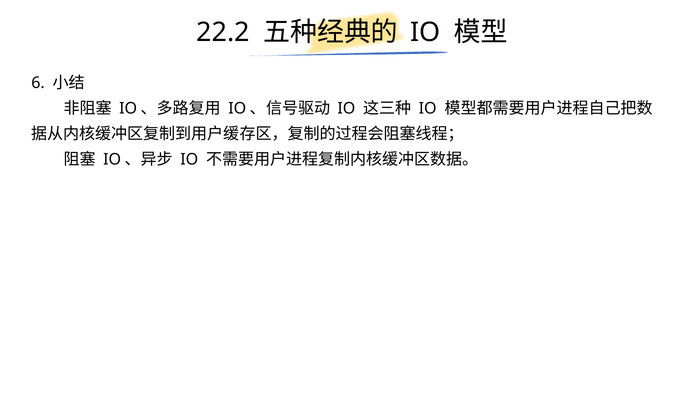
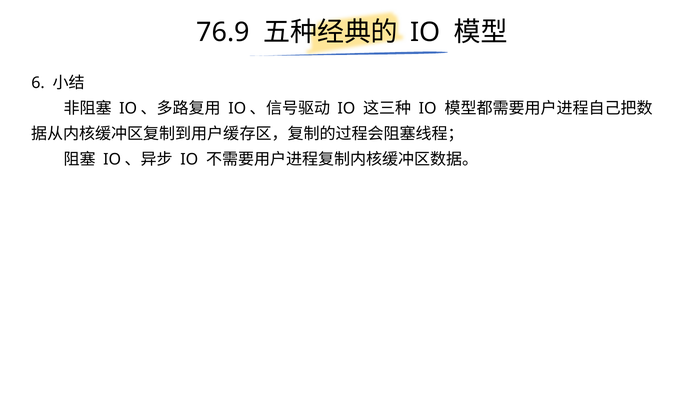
22.2: 22.2 -> 76.9 (223, 32)
